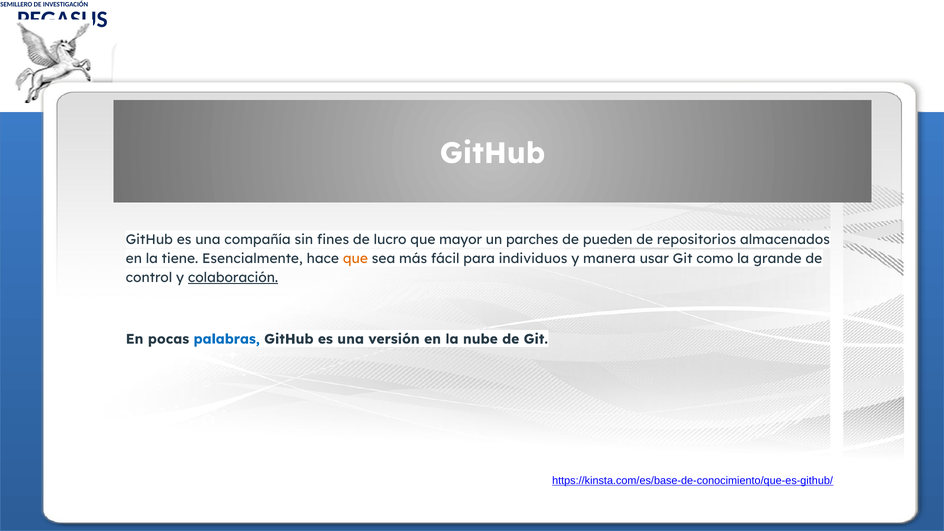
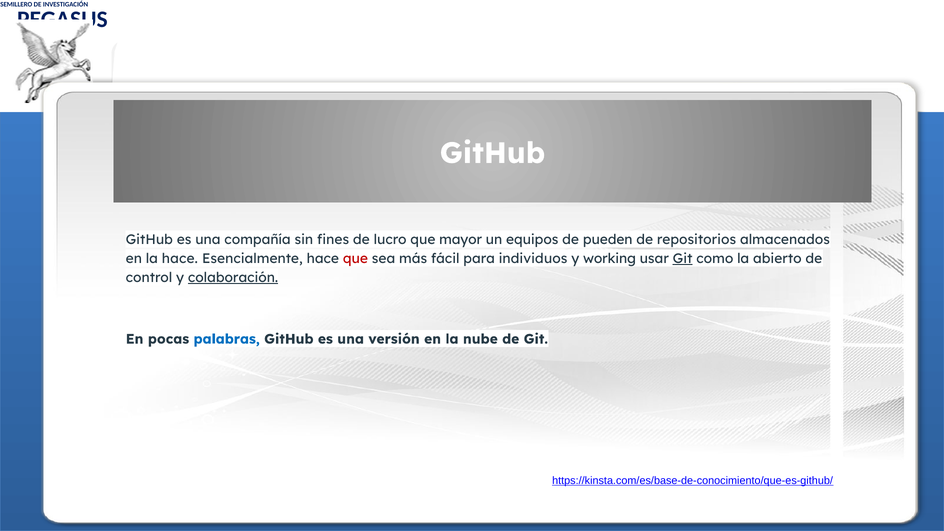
parches: parches -> equipos (532, 240)
la tiene: tiene -> hace (180, 259)
que colour: orange -> red (355, 259)
manera: manera -> working (610, 259)
Git underline: none -> present (683, 259)
grande: grande -> abierto (777, 259)
